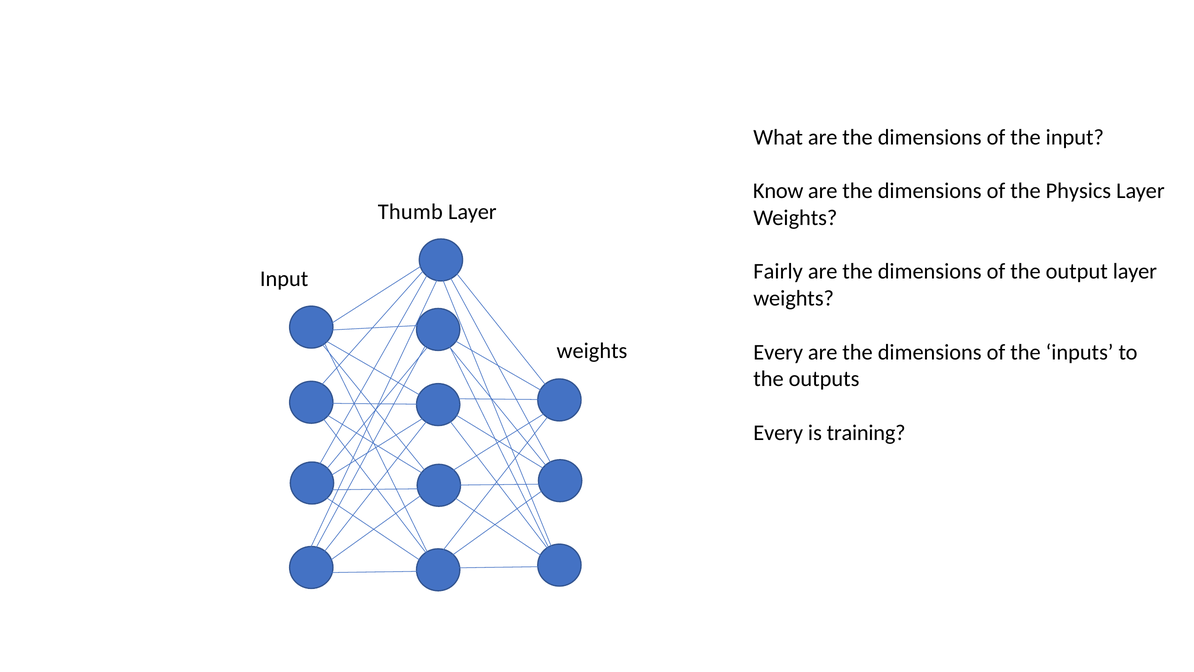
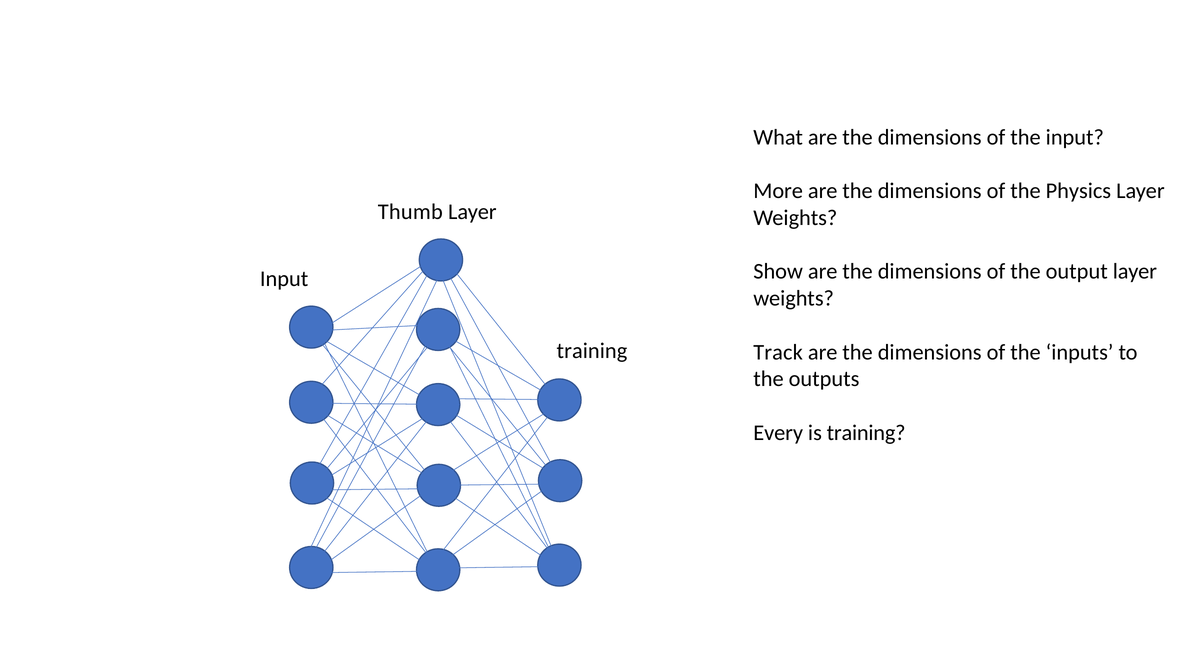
Know: Know -> More (778, 191)
Fairly: Fairly -> Show (778, 271)
weights: weights -> training (592, 351)
Every: Every -> Track (778, 352)
